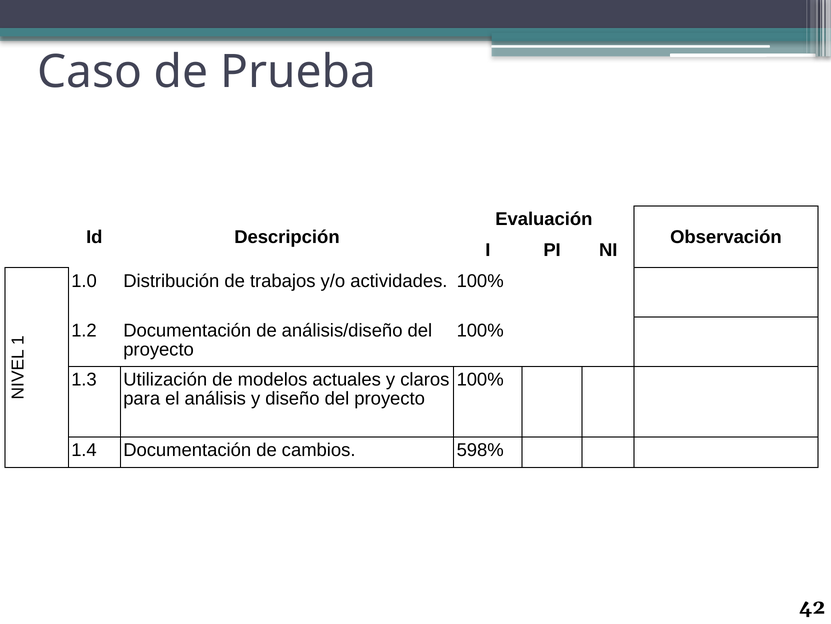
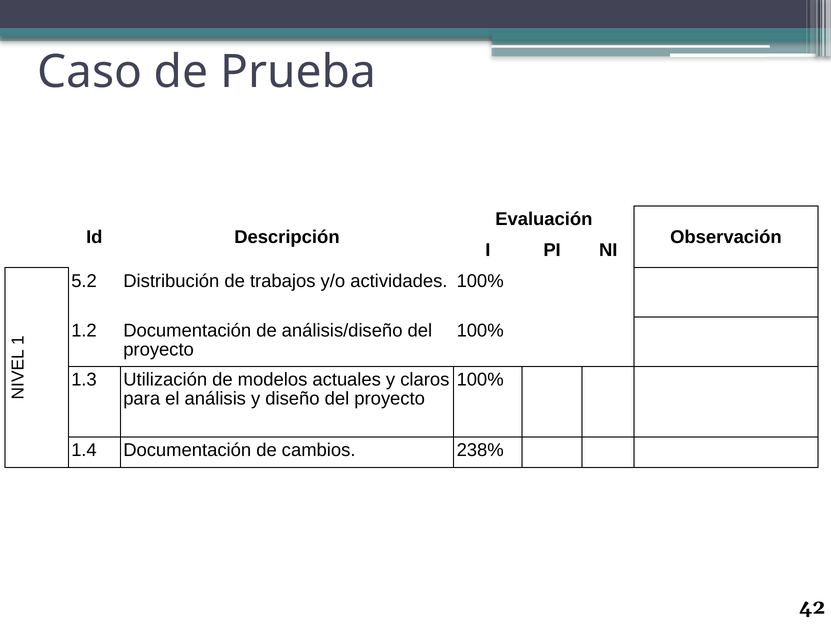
1.0: 1.0 -> 5.2 (84, 281)
598%: 598% -> 238% (480, 450)
